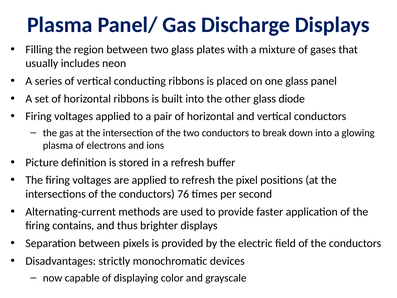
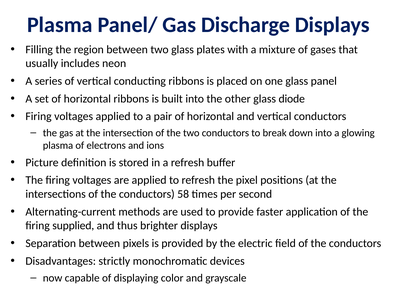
76: 76 -> 58 (183, 194)
contains: contains -> supplied (73, 225)
